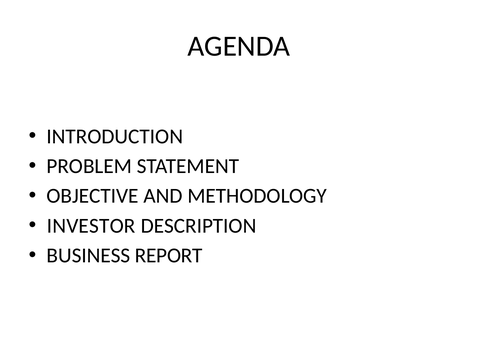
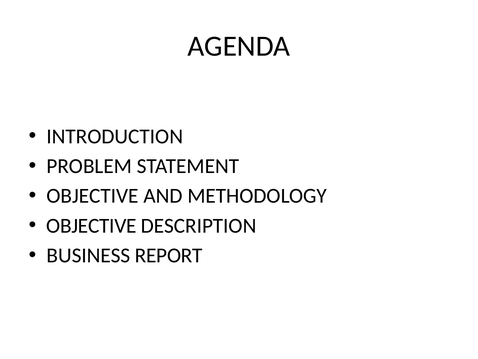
INVESTOR: INVESTOR -> OBJECTIVE (91, 225)
